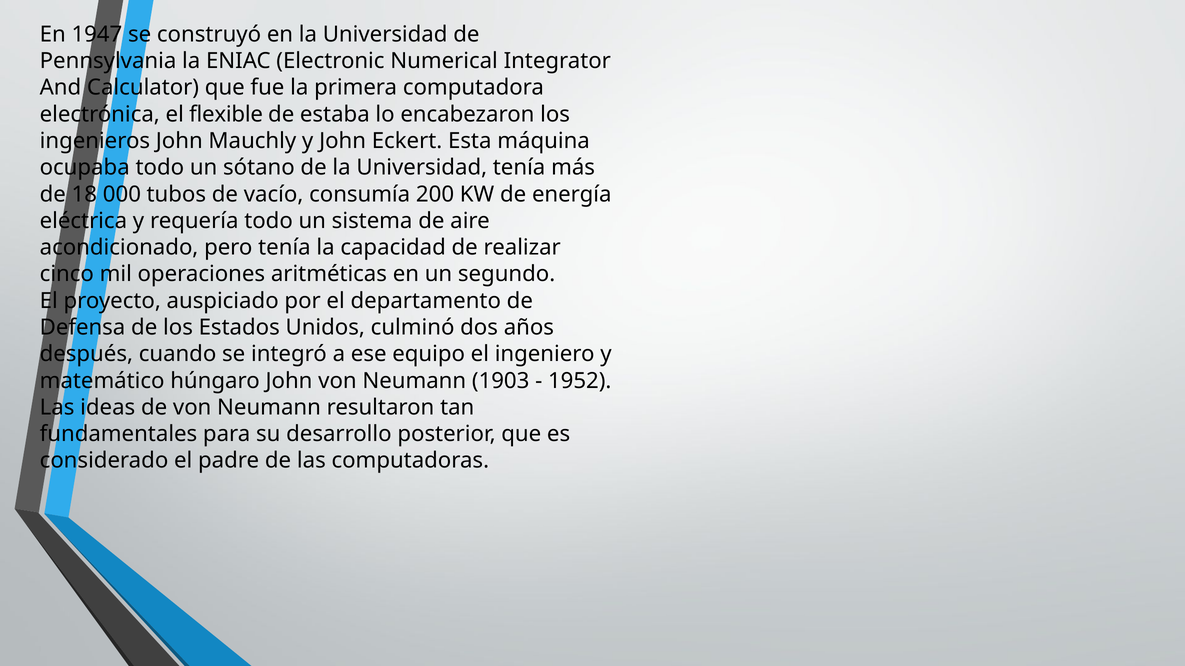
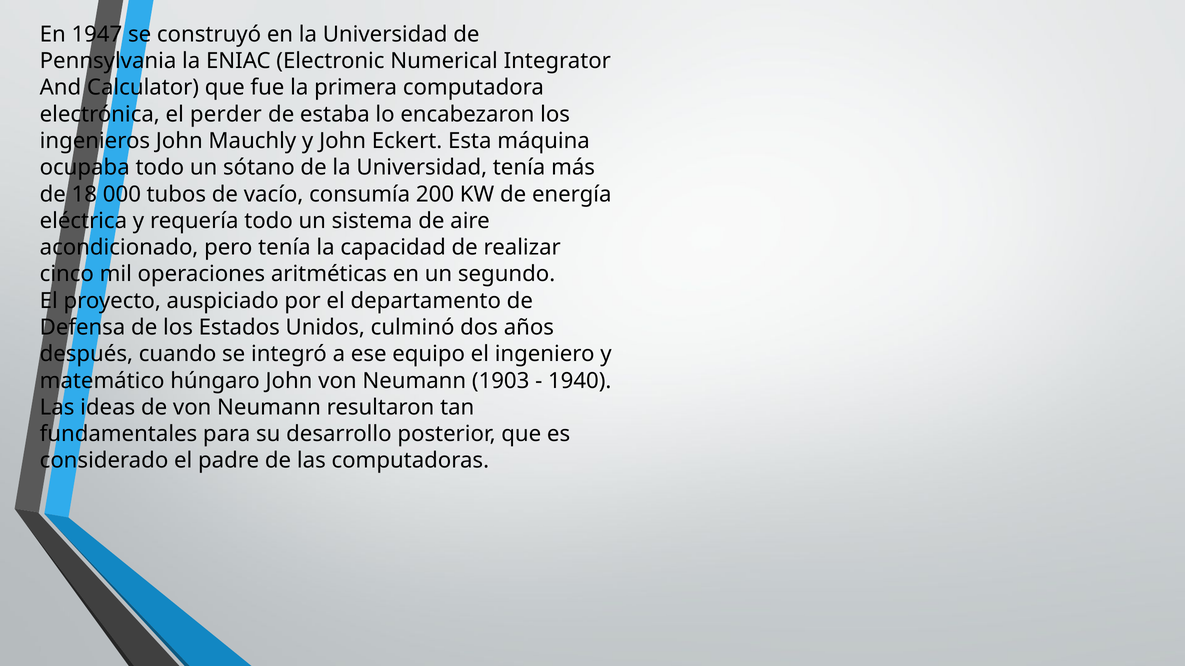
flexible: flexible -> perder (226, 114)
1952: 1952 -> 1940 (580, 381)
